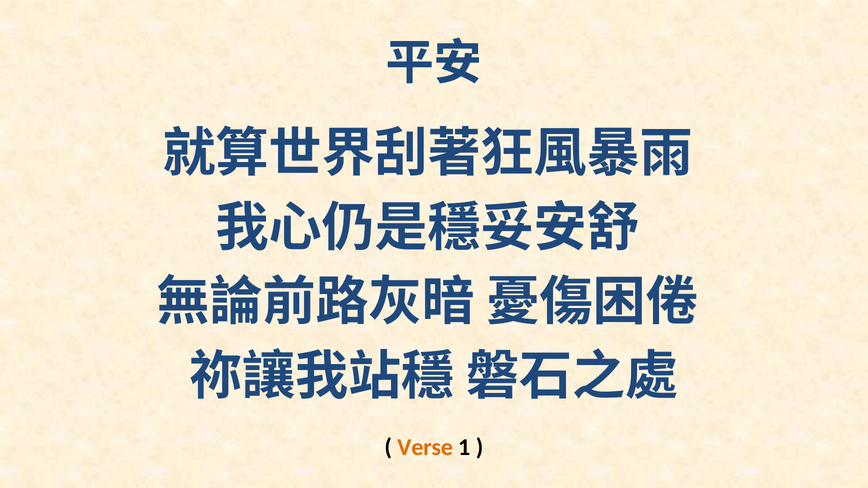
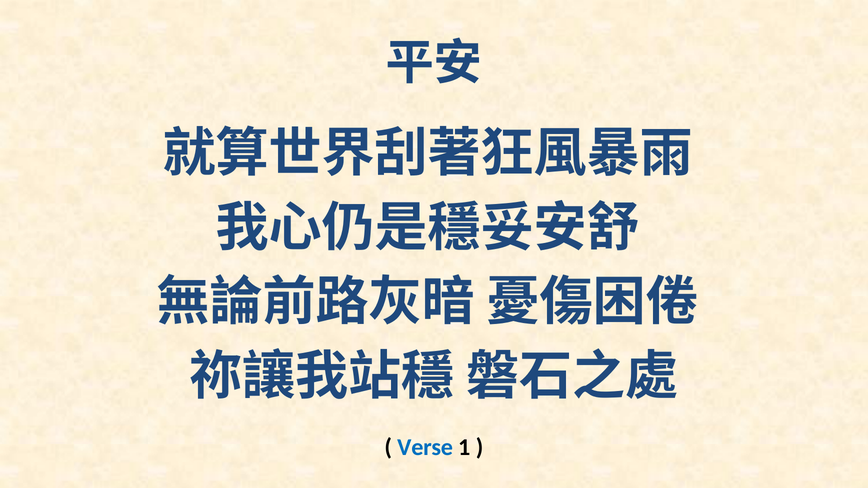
Verse colour: orange -> blue (425, 448)
